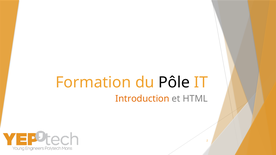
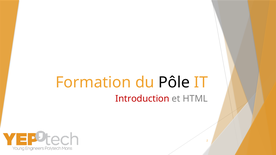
Introduction colour: orange -> red (142, 99)
